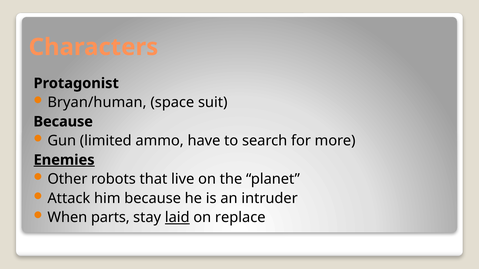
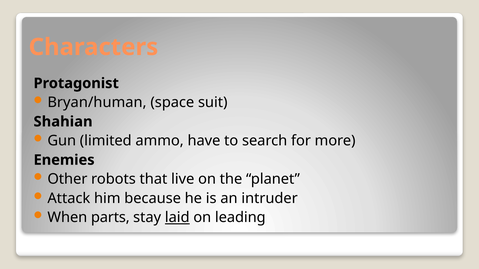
Because: Because -> Shahian (63, 122)
Enemies underline: present -> none (64, 160)
replace: replace -> leading (240, 218)
